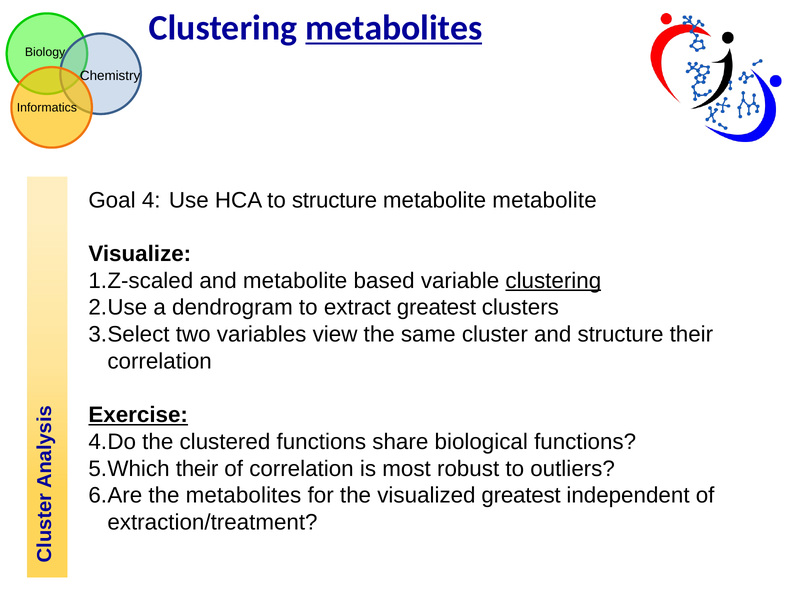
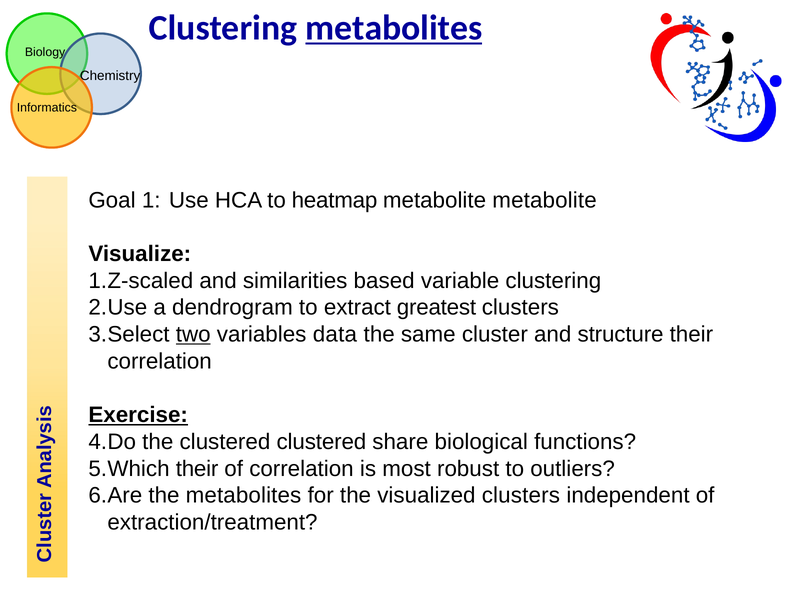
4: 4 -> 1 (151, 200)
to structure: structure -> heatmap (334, 200)
and metabolite: metabolite -> similarities (295, 281)
clustering underline: present -> none (553, 281)
two underline: none -> present (193, 334)
view: view -> data (335, 334)
clustered functions: functions -> clustered (321, 442)
visualized greatest: greatest -> clusters (521, 495)
